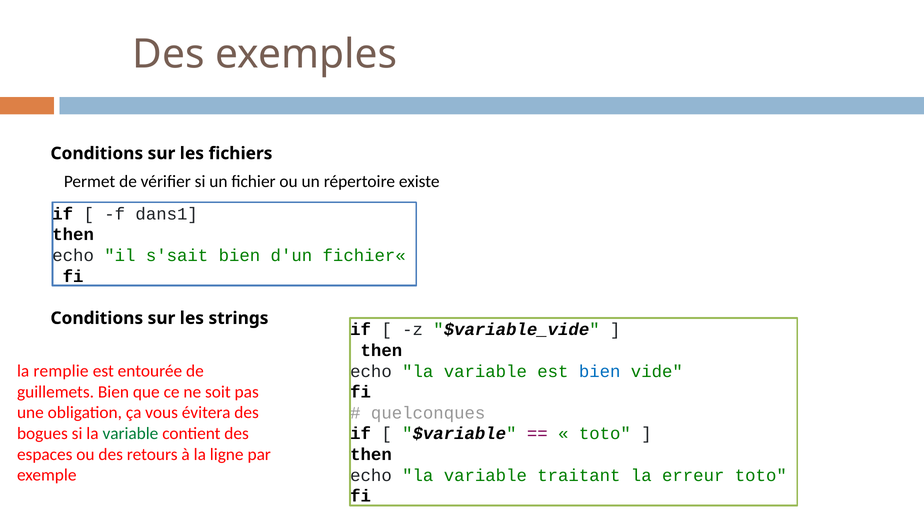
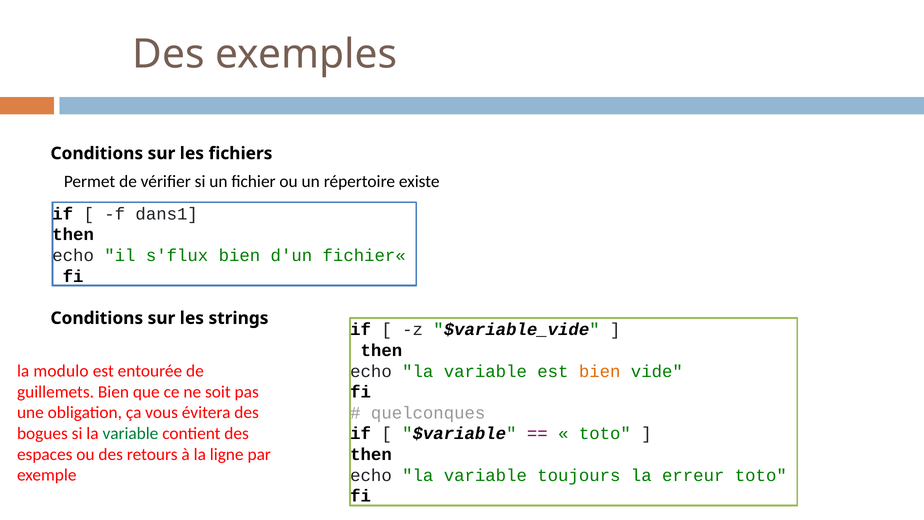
s'sait: s'sait -> s'flux (177, 255)
remplie: remplie -> modulo (61, 371)
bien colour: blue -> orange (600, 371)
traitant: traitant -> toujours (579, 475)
